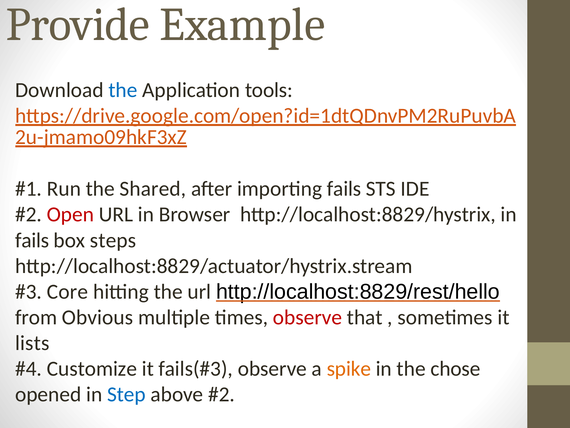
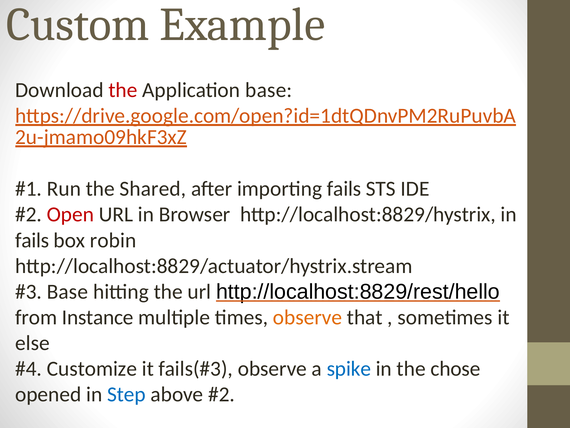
Provide: Provide -> Custom (78, 24)
the colour: blue -> red (123, 90)
Application tools: tools -> base (269, 90)
steps: steps -> robin (113, 240)
Core: Core -> Base (67, 291)
Obvious: Obvious -> Instance (98, 317)
observe colour: red -> orange (308, 317)
lists: lists -> else (32, 343)
spike colour: orange -> blue (349, 368)
